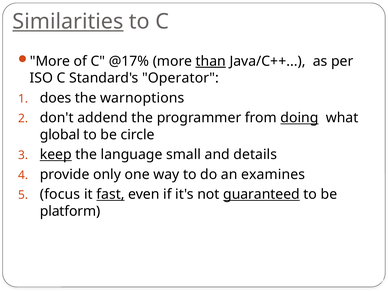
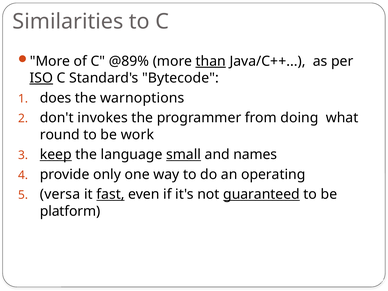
Similarities underline: present -> none (68, 22)
@17%: @17% -> @89% (129, 61)
ISO underline: none -> present (41, 78)
Operator: Operator -> Bytecode (181, 78)
addend: addend -> invokes (103, 118)
doing underline: present -> none (299, 118)
global: global -> round (60, 135)
circle: circle -> work (137, 135)
small underline: none -> present (184, 155)
details: details -> names (255, 155)
examines: examines -> operating (273, 174)
focus: focus -> versa (60, 194)
